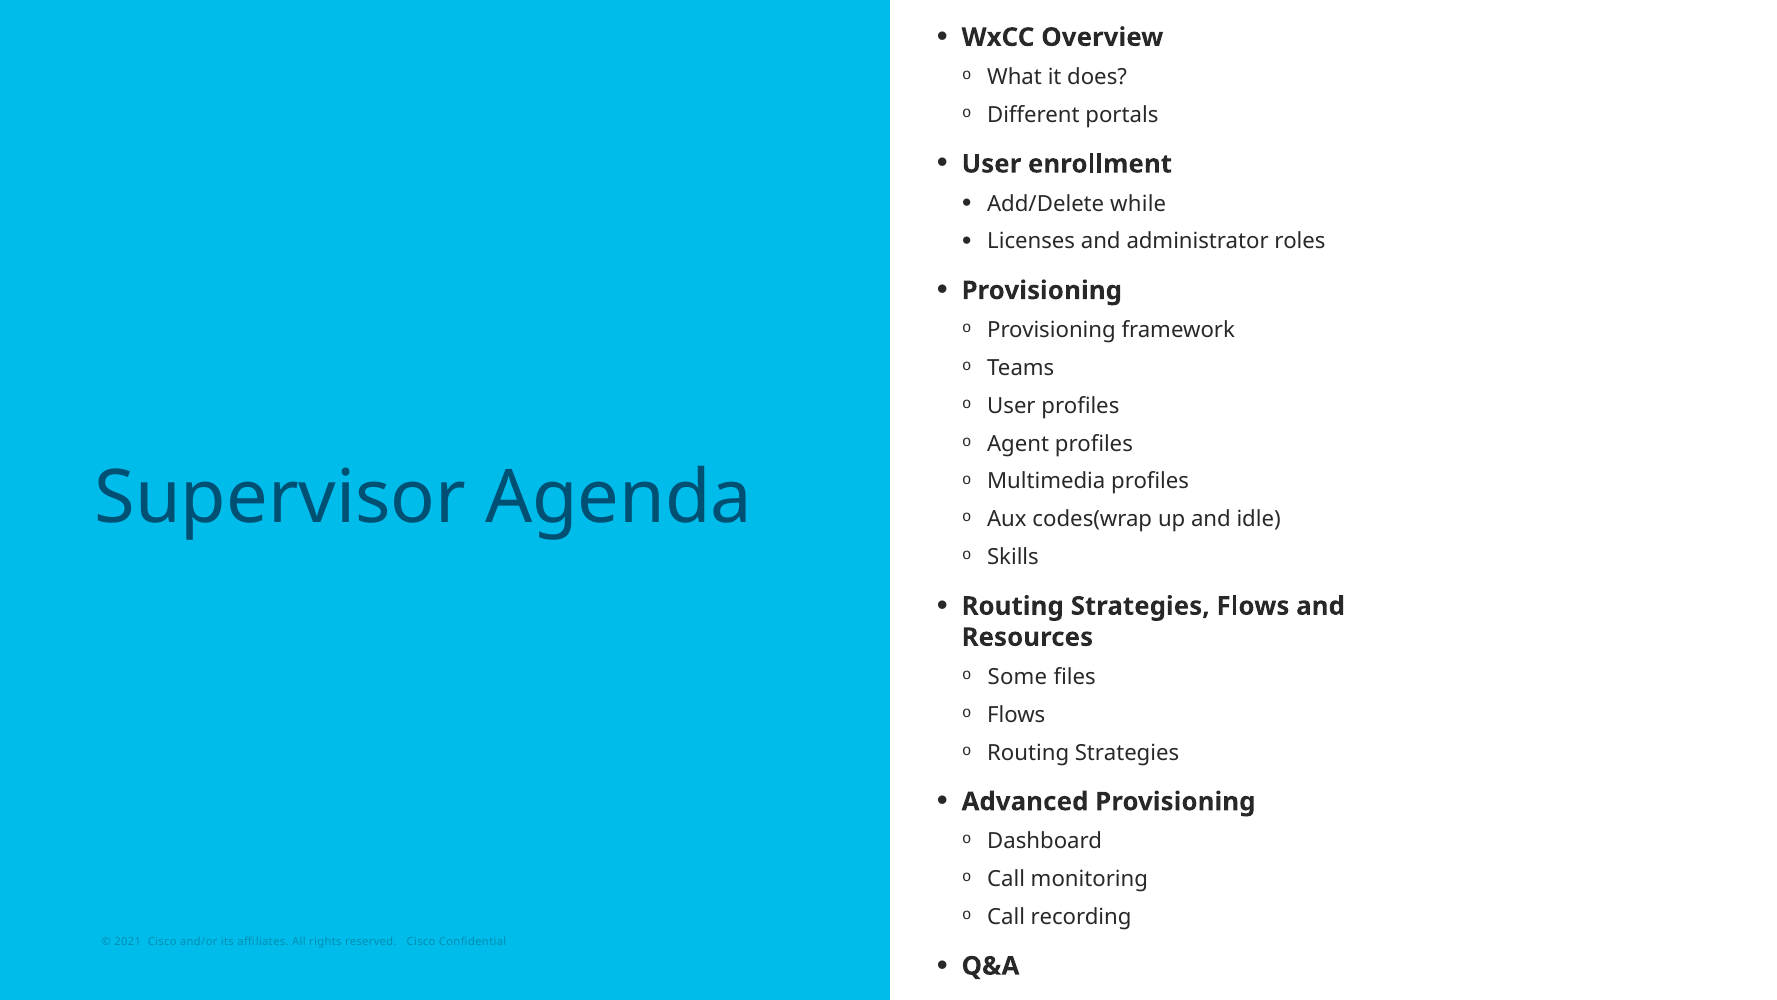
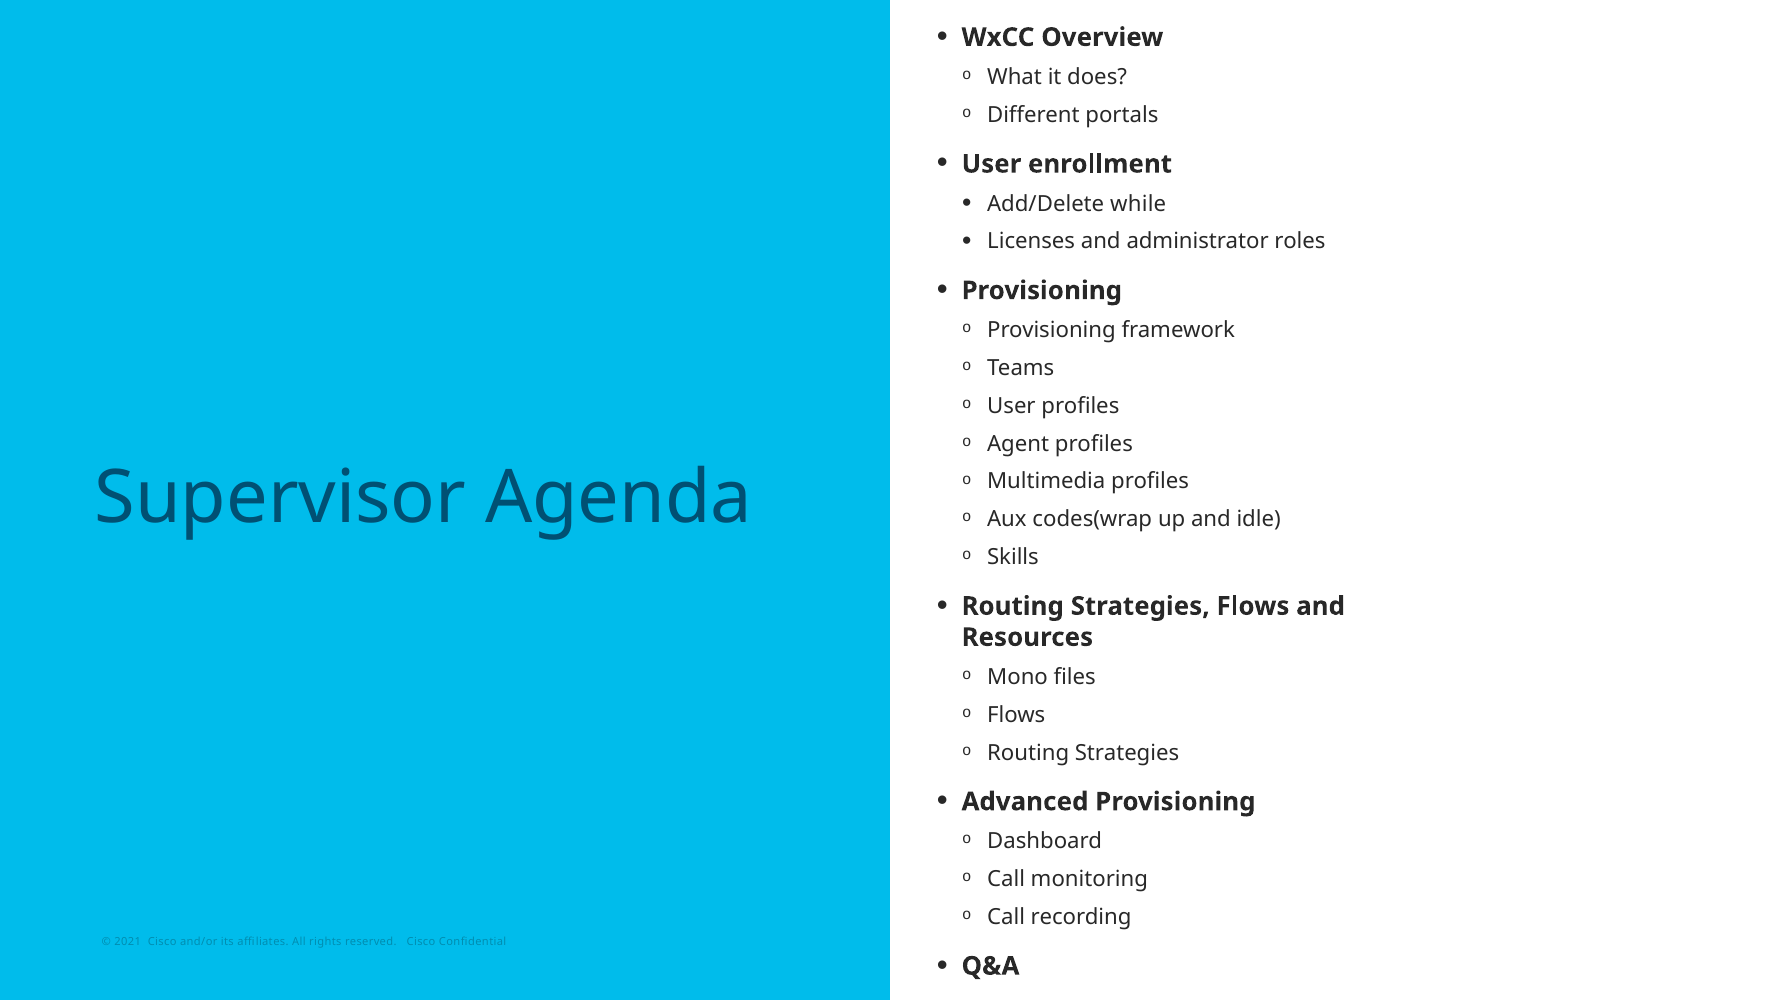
Some: Some -> Mono (1018, 677)
